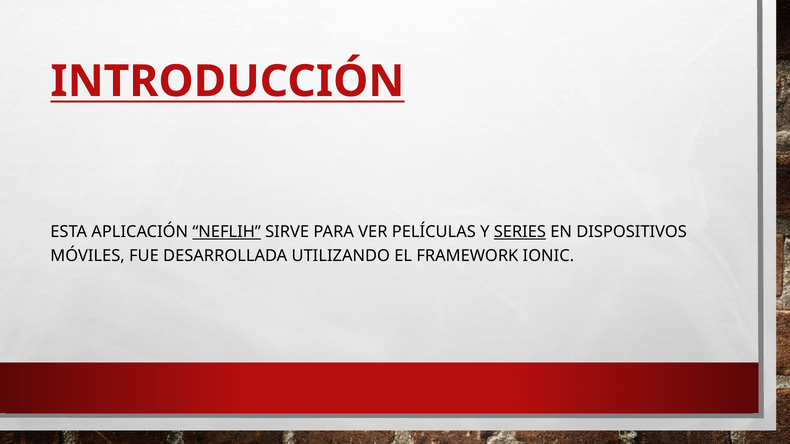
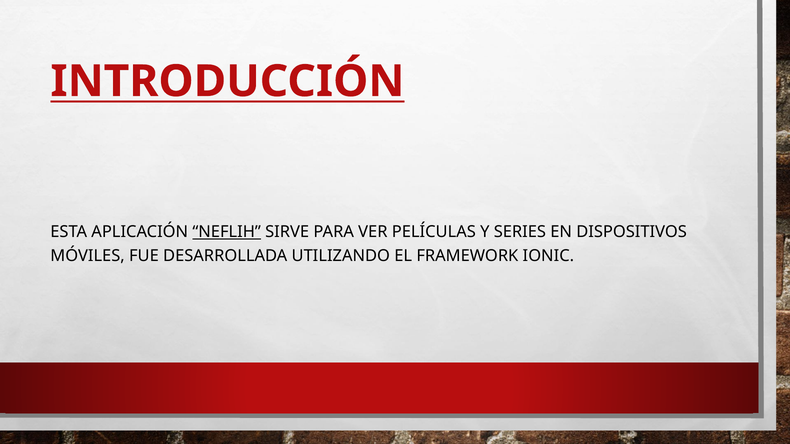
SERIES underline: present -> none (520, 232)
